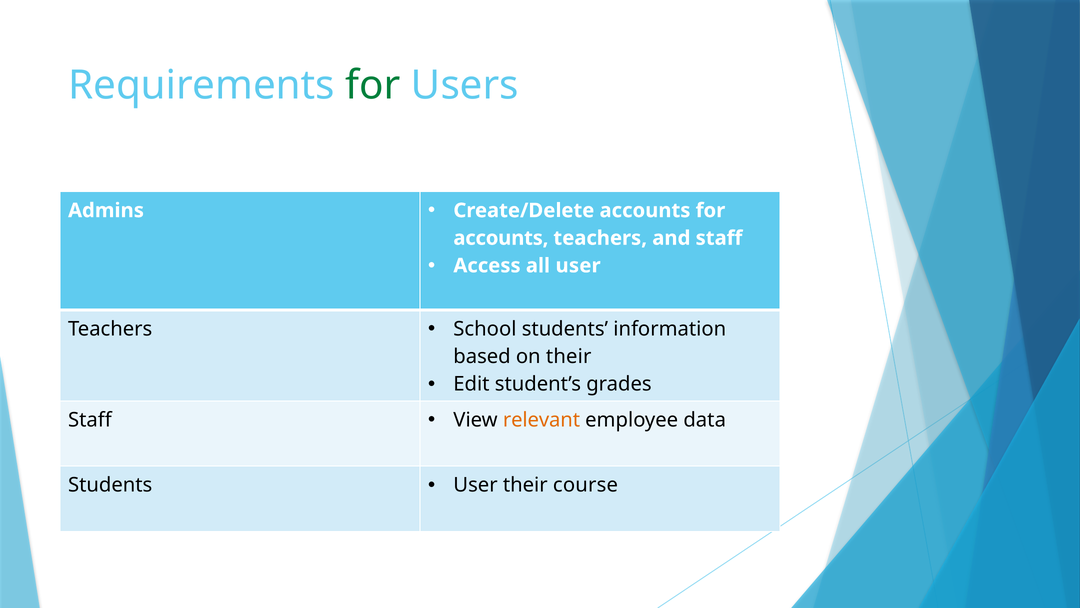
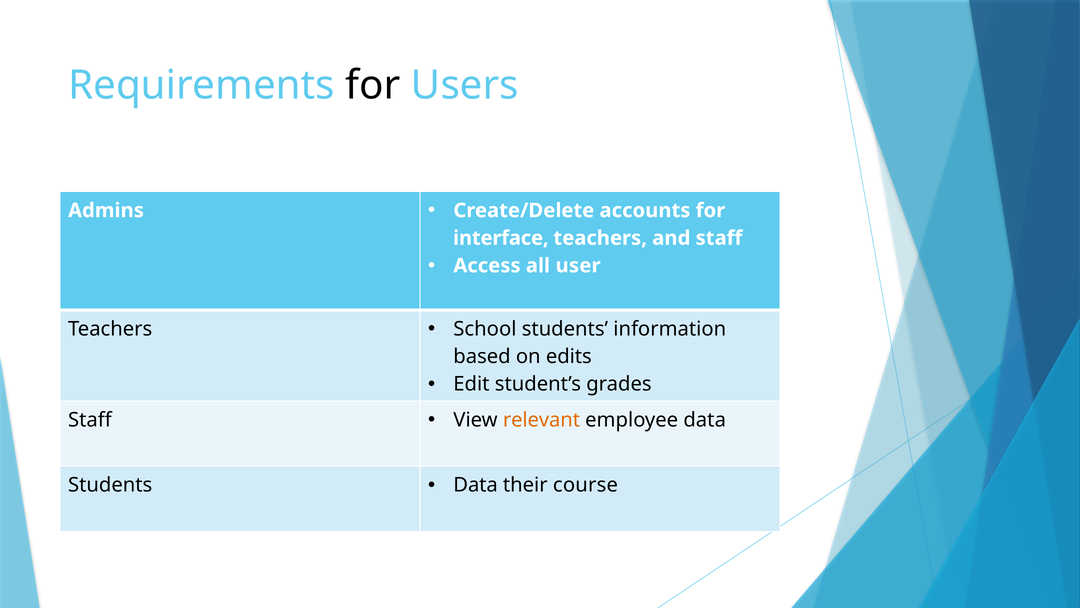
for colour: green -> black (373, 85)
accounts: accounts -> interface (501, 238)
on their: their -> edits (569, 356)
User: User -> Data (476, 485)
